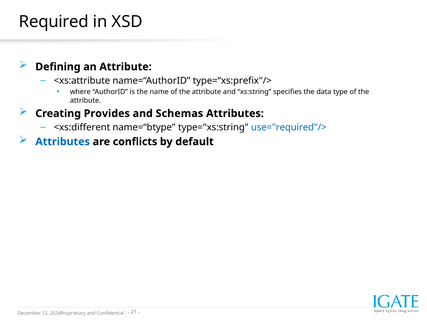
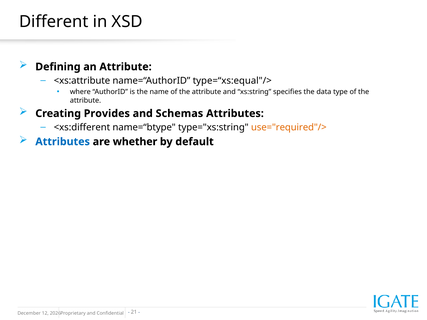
Required: Required -> Different (54, 22)
type=“xs:prefix"/>: type=“xs:prefix"/> -> type=“xs:equal"/> (232, 81)
use="required"/> colour: blue -> orange (289, 127)
conflicts: conflicts -> whether (135, 142)
